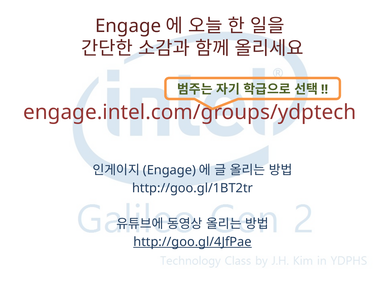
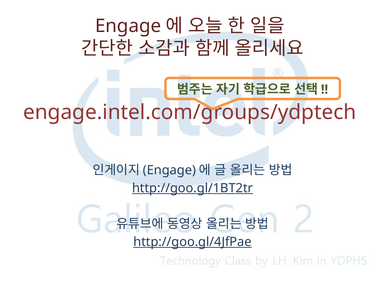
http://goo.gl/1BT2tr underline: none -> present (192, 189)
